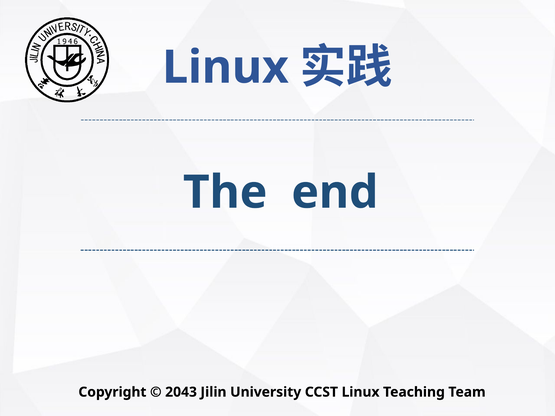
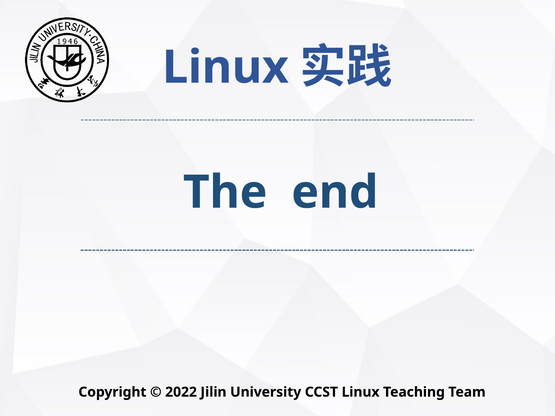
2043: 2043 -> 2022 (181, 392)
